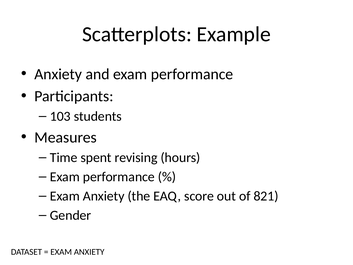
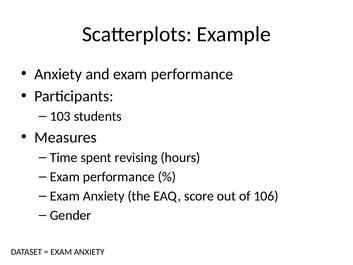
821: 821 -> 106 (266, 196)
